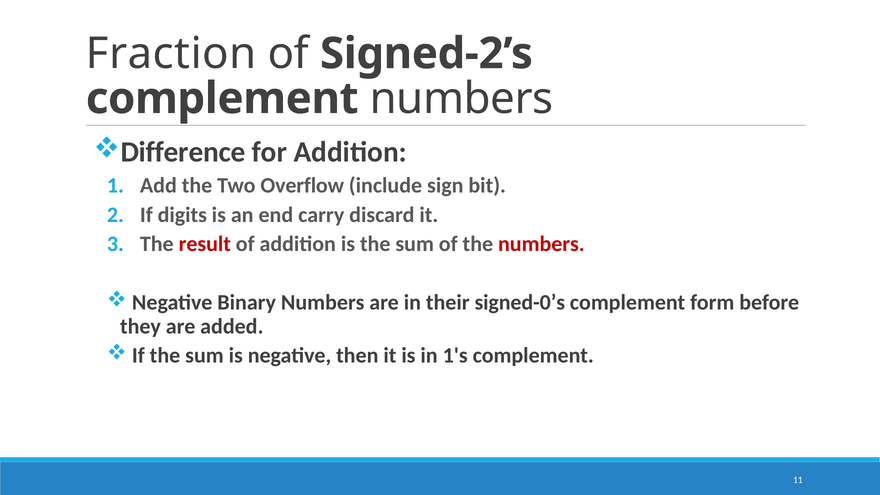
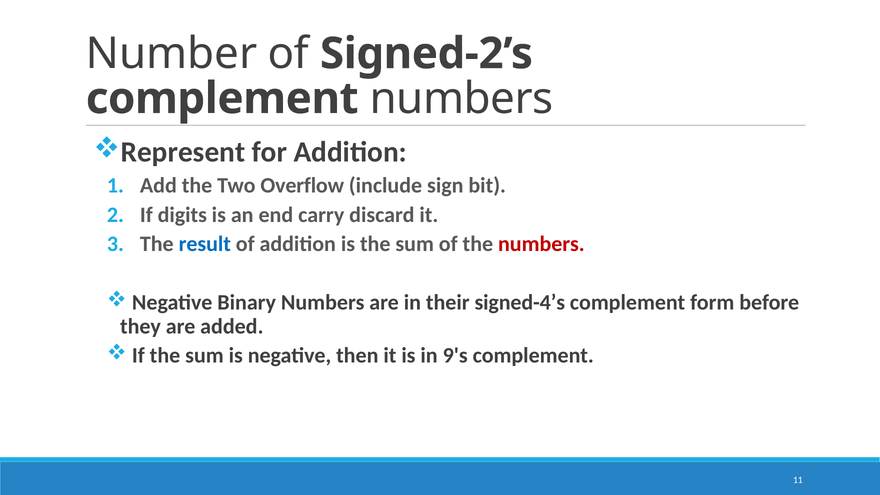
Fraction: Fraction -> Number (171, 54)
Difference: Difference -> Represent (183, 152)
result colour: red -> blue (205, 244)
signed-0’s: signed-0’s -> signed-4’s (520, 303)
1's: 1's -> 9's (455, 356)
